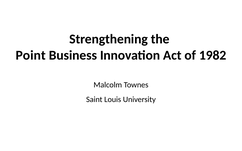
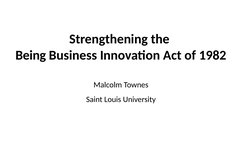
Point: Point -> Being (31, 55)
